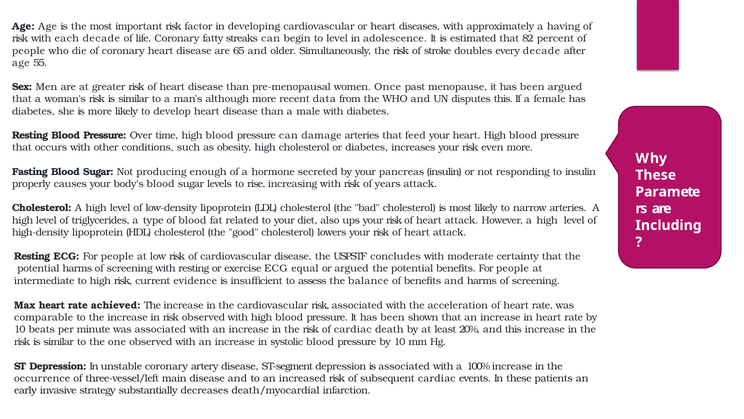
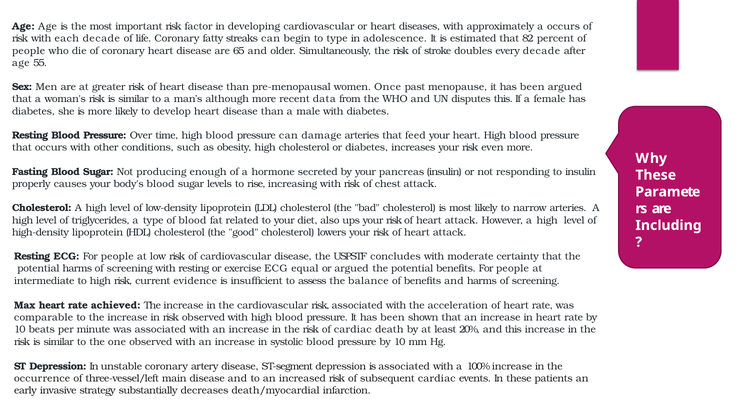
a having: having -> occurs (563, 27)
to level: level -> type (337, 39)
years: years -> chest (388, 184)
